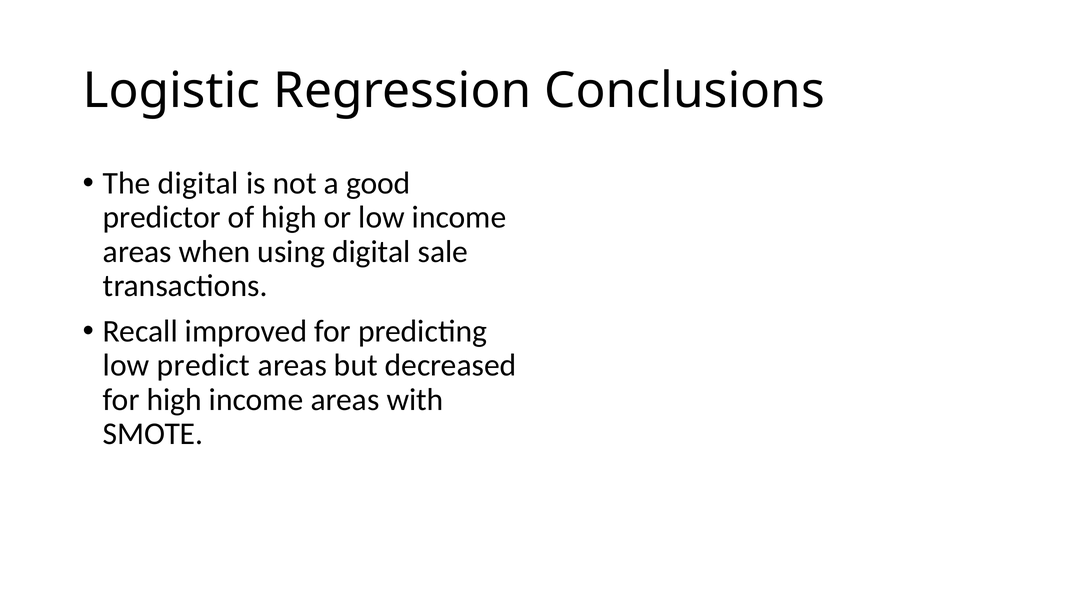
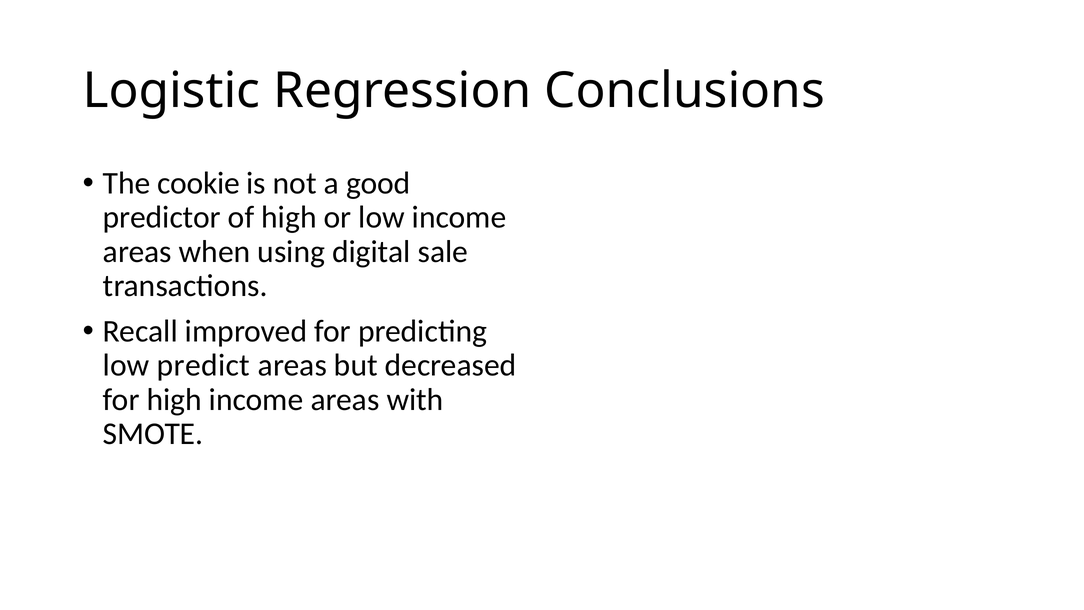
The digital: digital -> cookie (199, 183)
